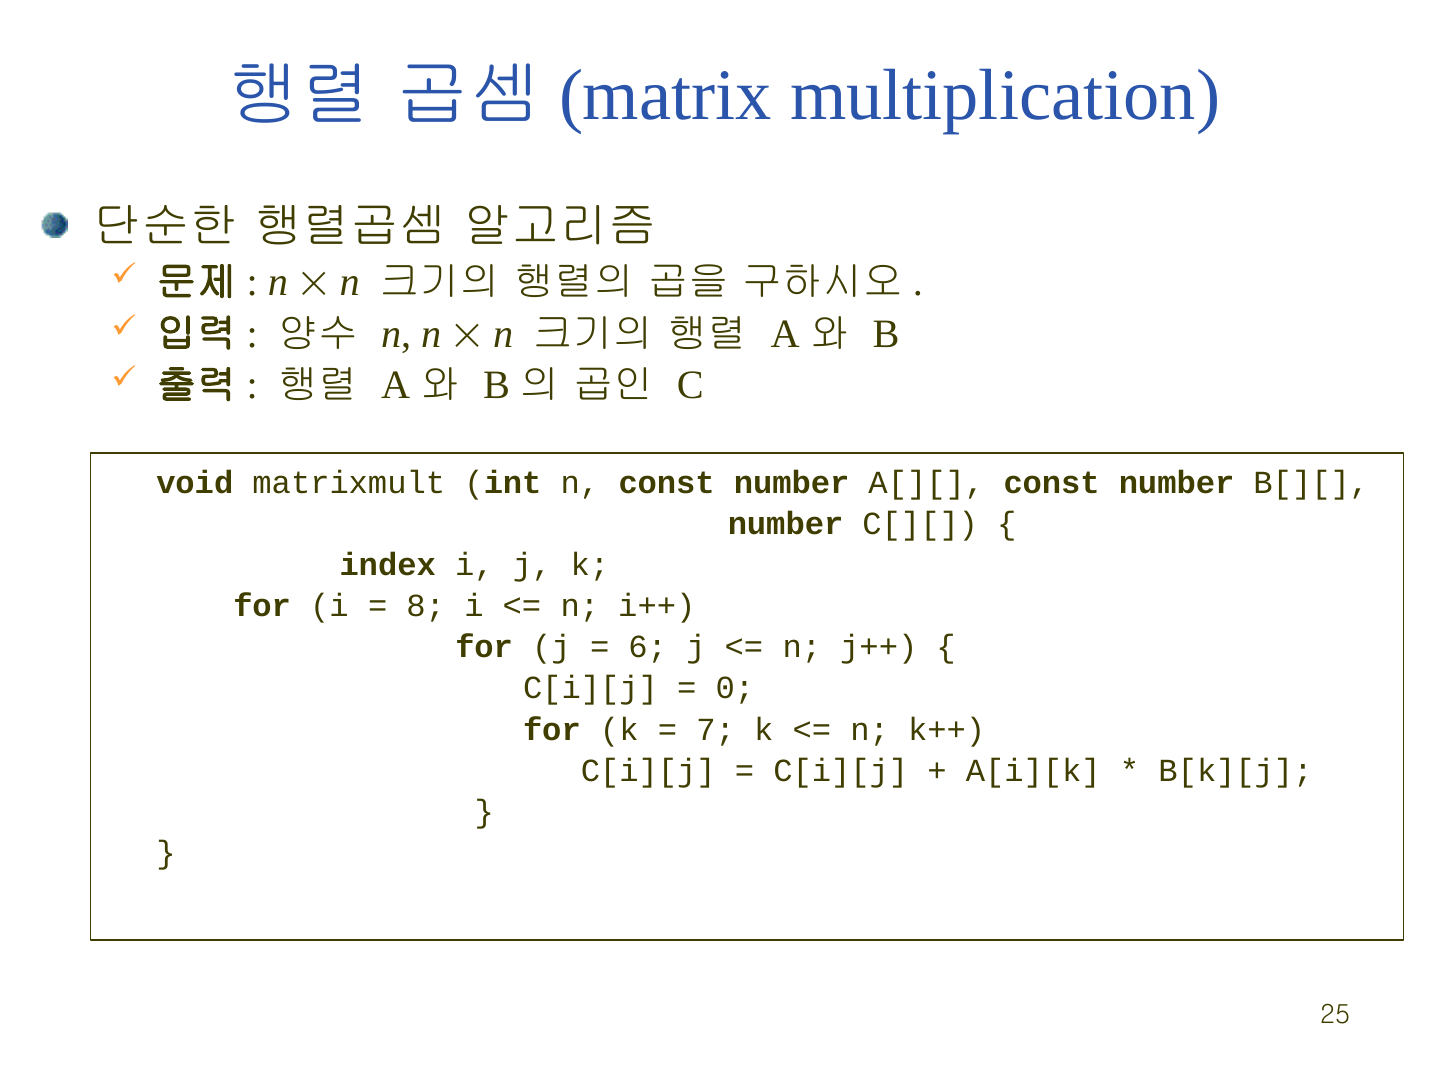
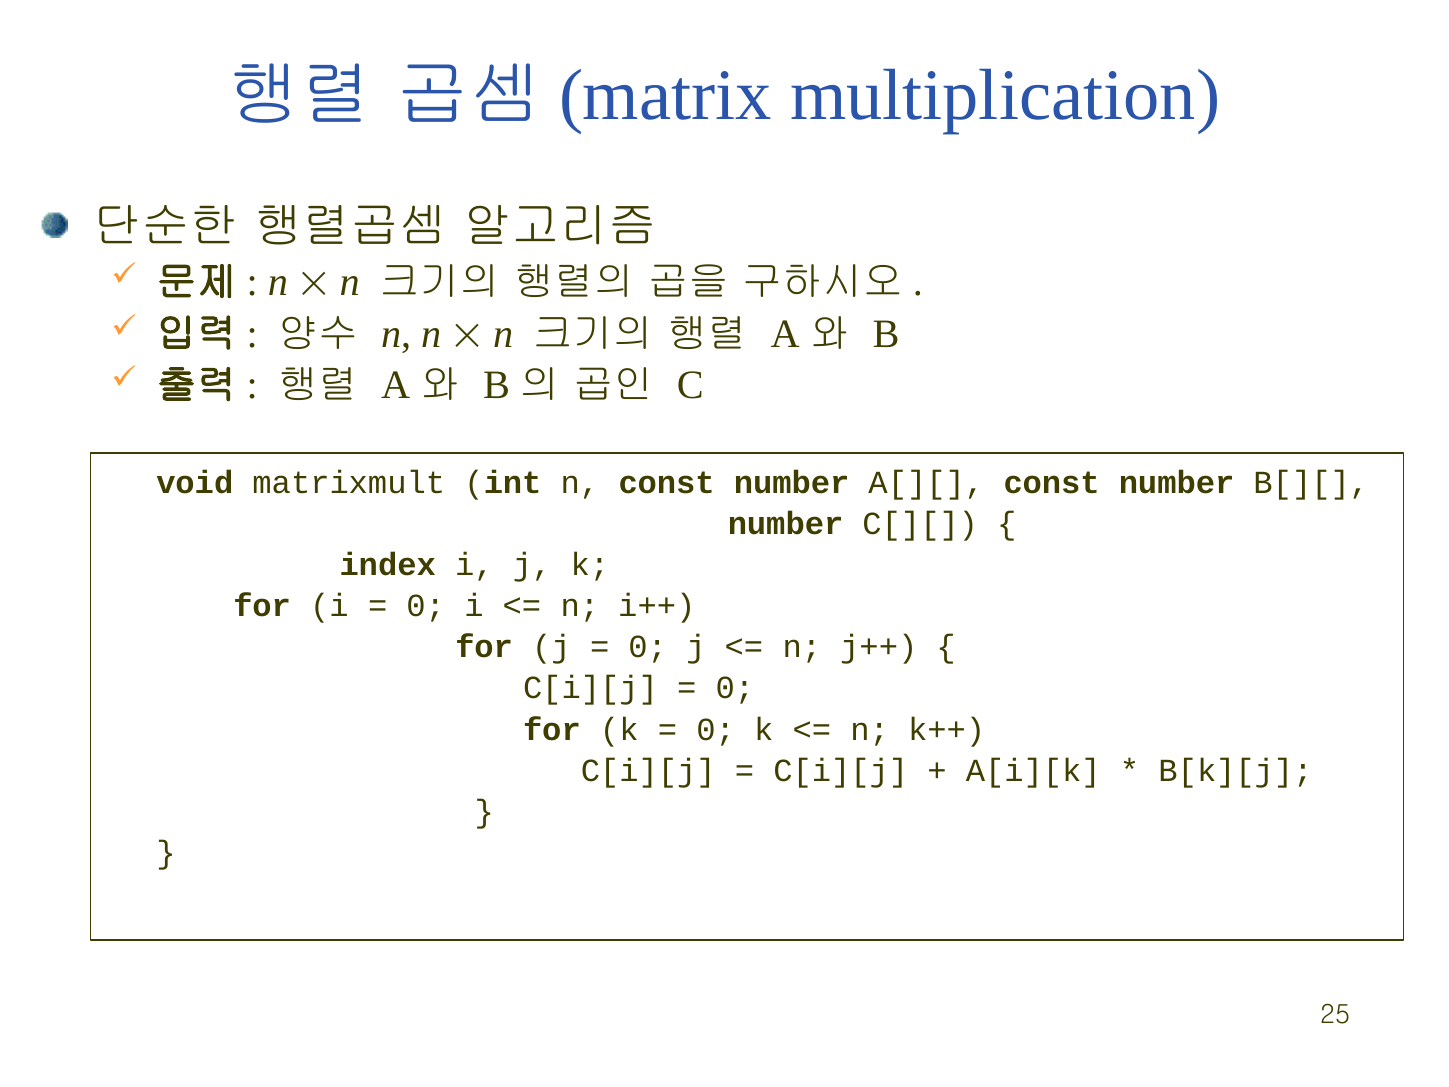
8: 8 -> 0 (426, 606)
6: 6 -> 0 (648, 647)
7: 7 -> 0 (716, 729)
